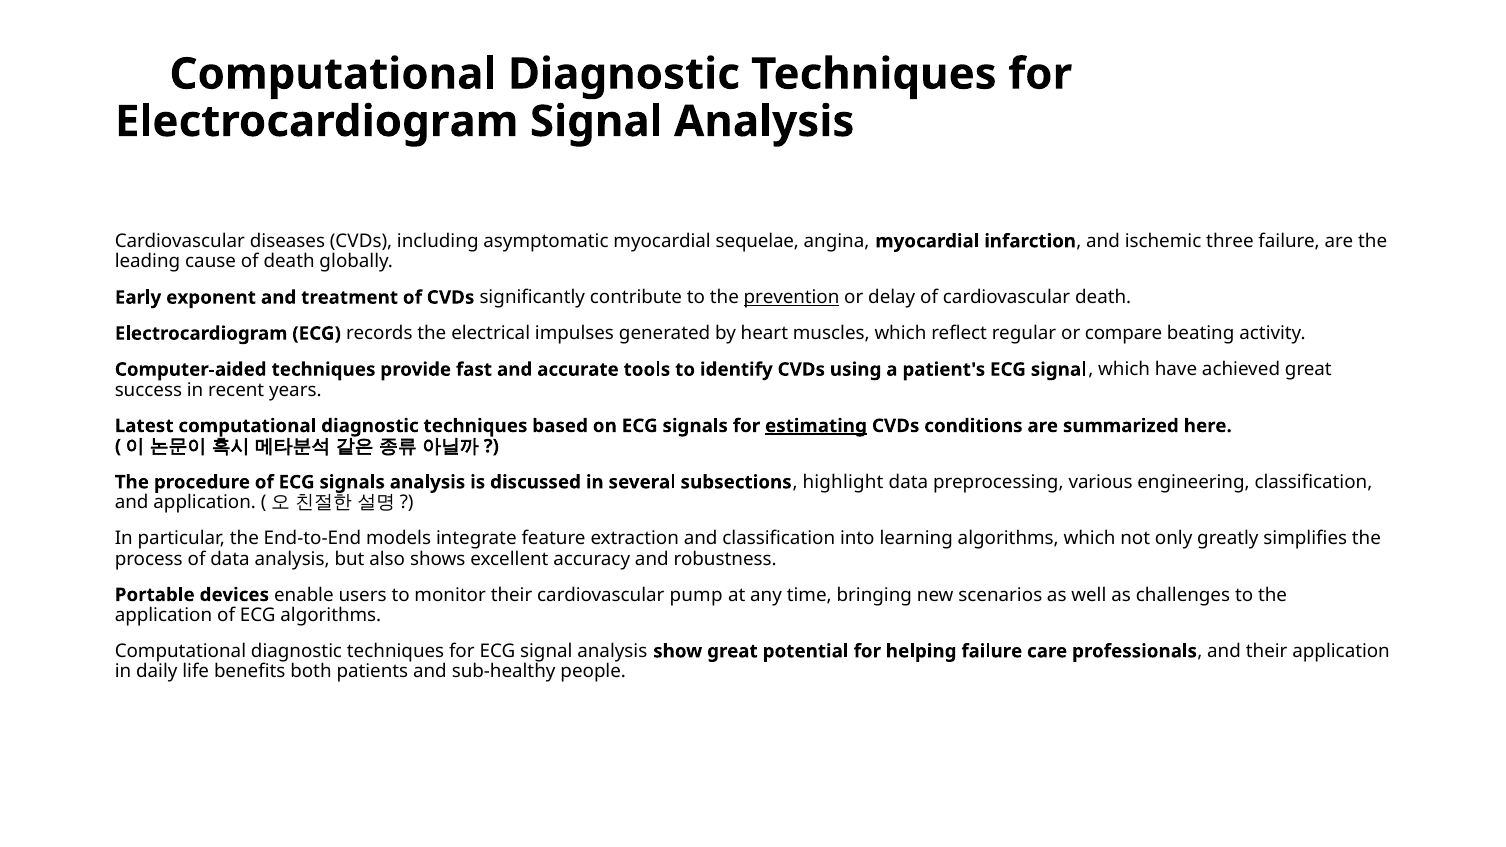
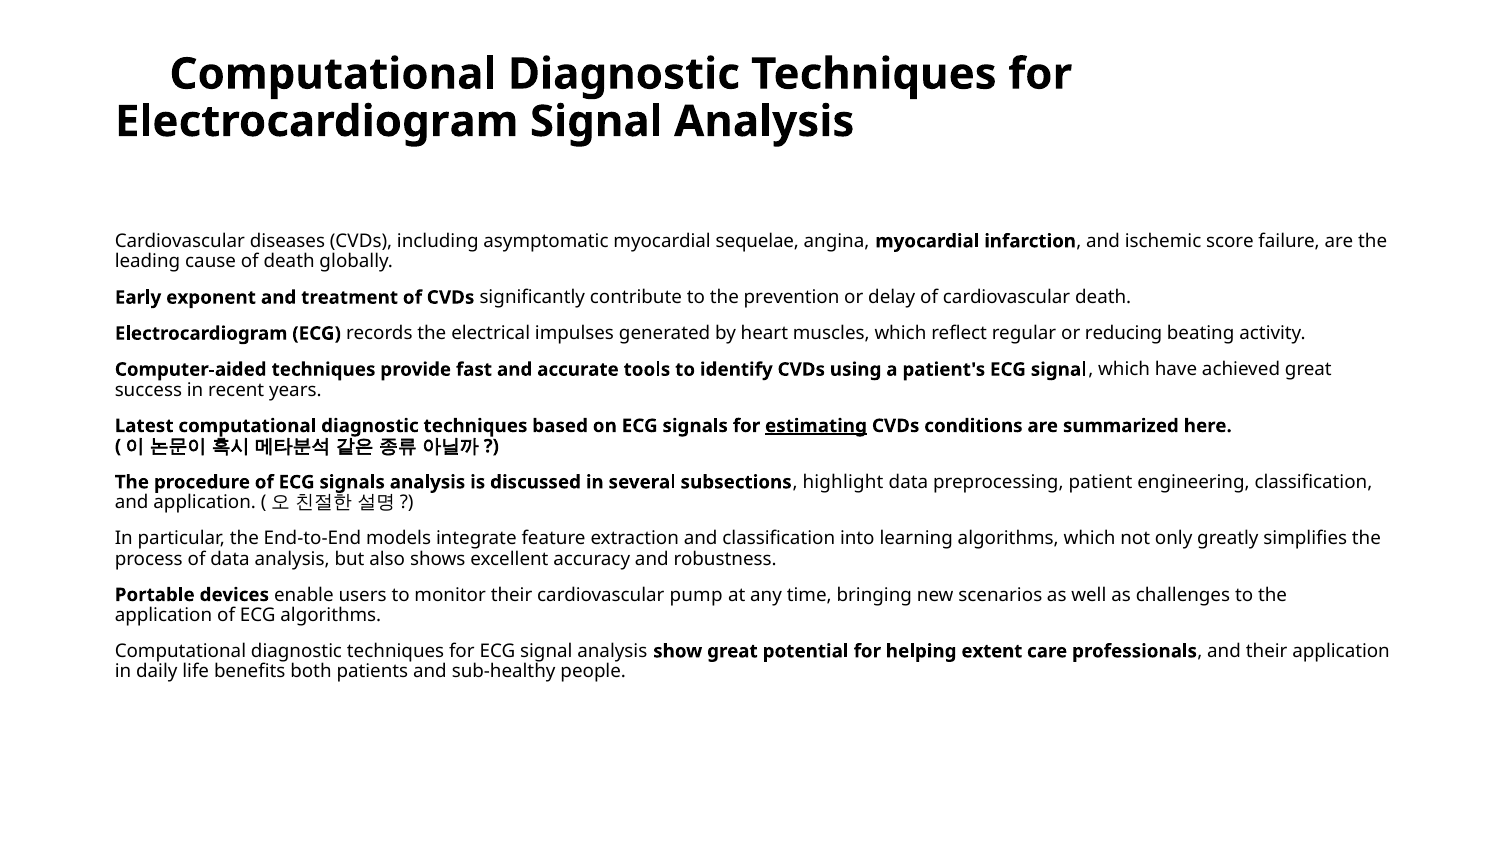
three: three -> score (1230, 241)
prevention underline: present -> none (792, 298)
compare: compare -> reducing (1124, 334)
various: various -> patient (1101, 482)
helping failure: failure -> extent (992, 651)
